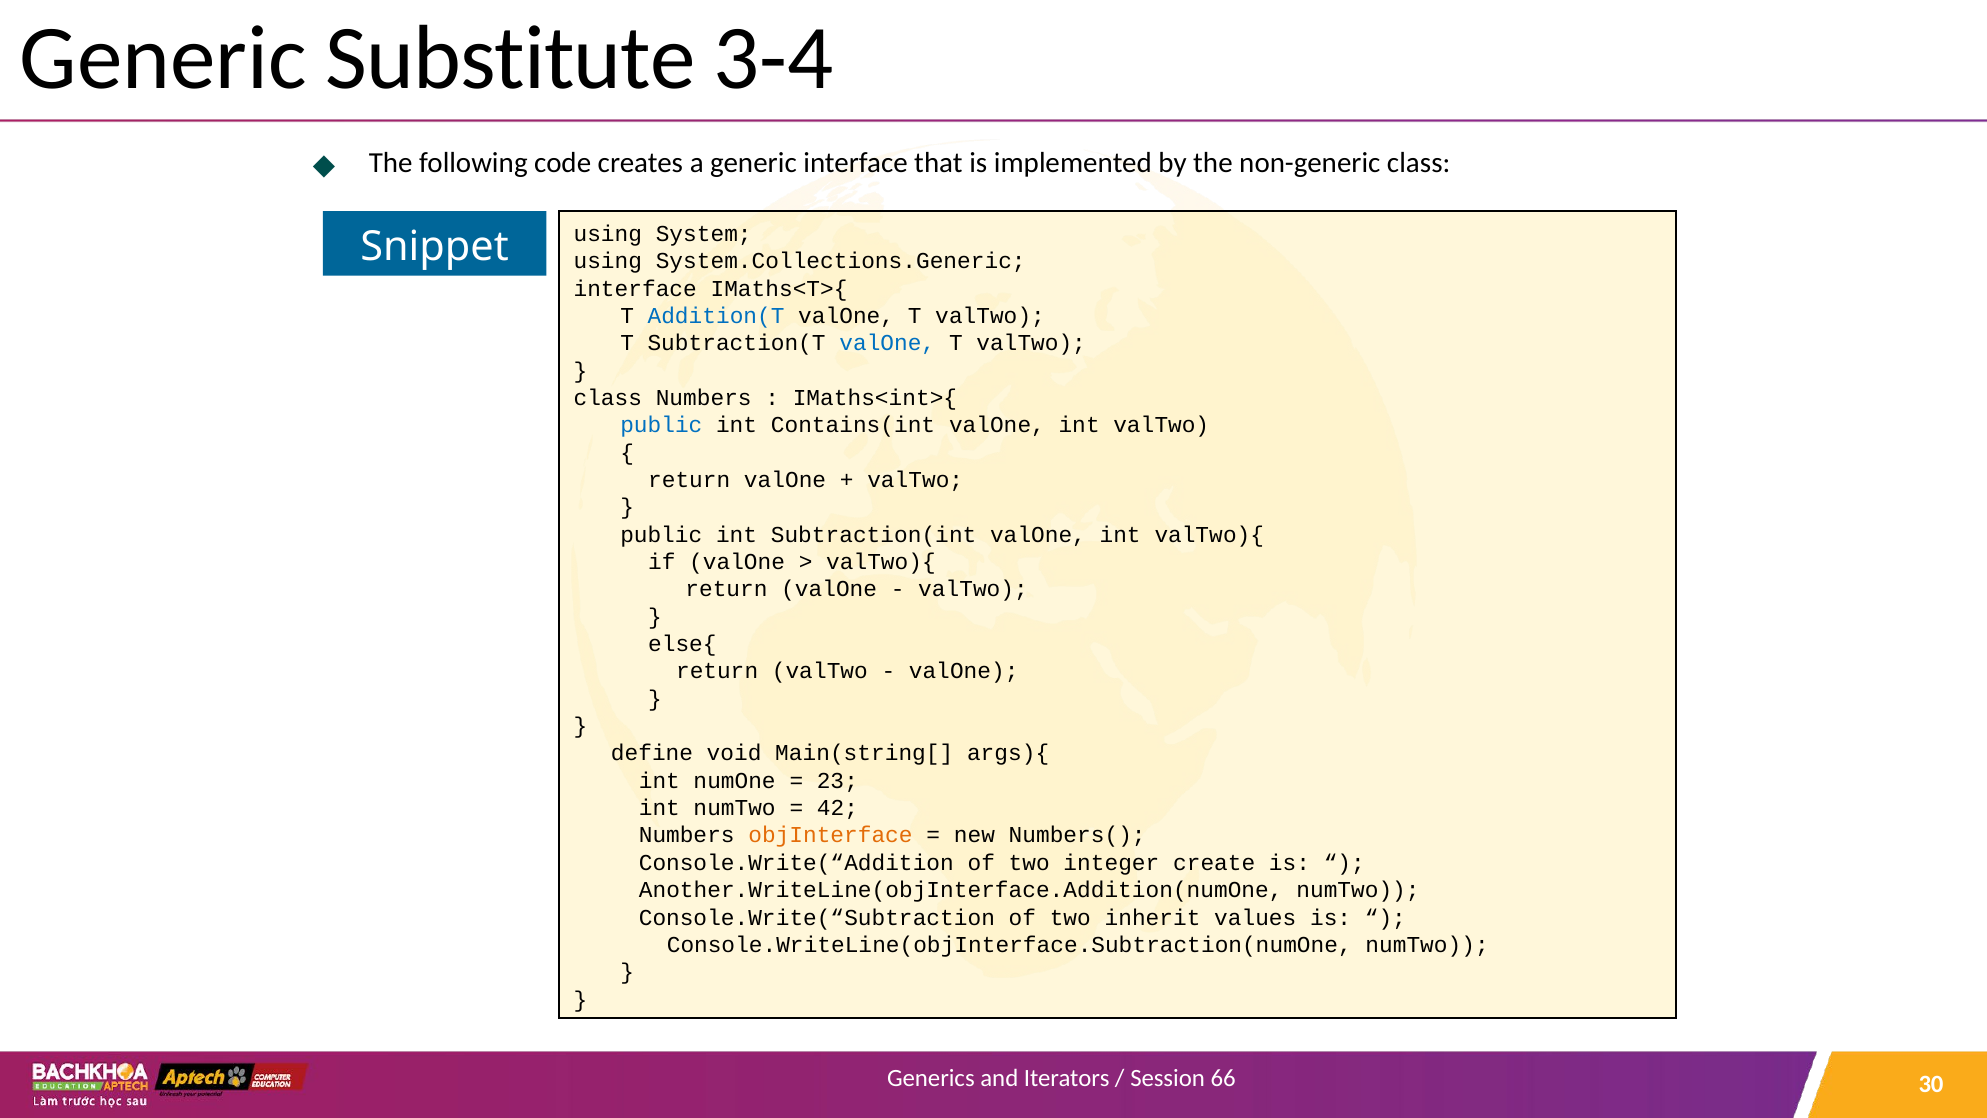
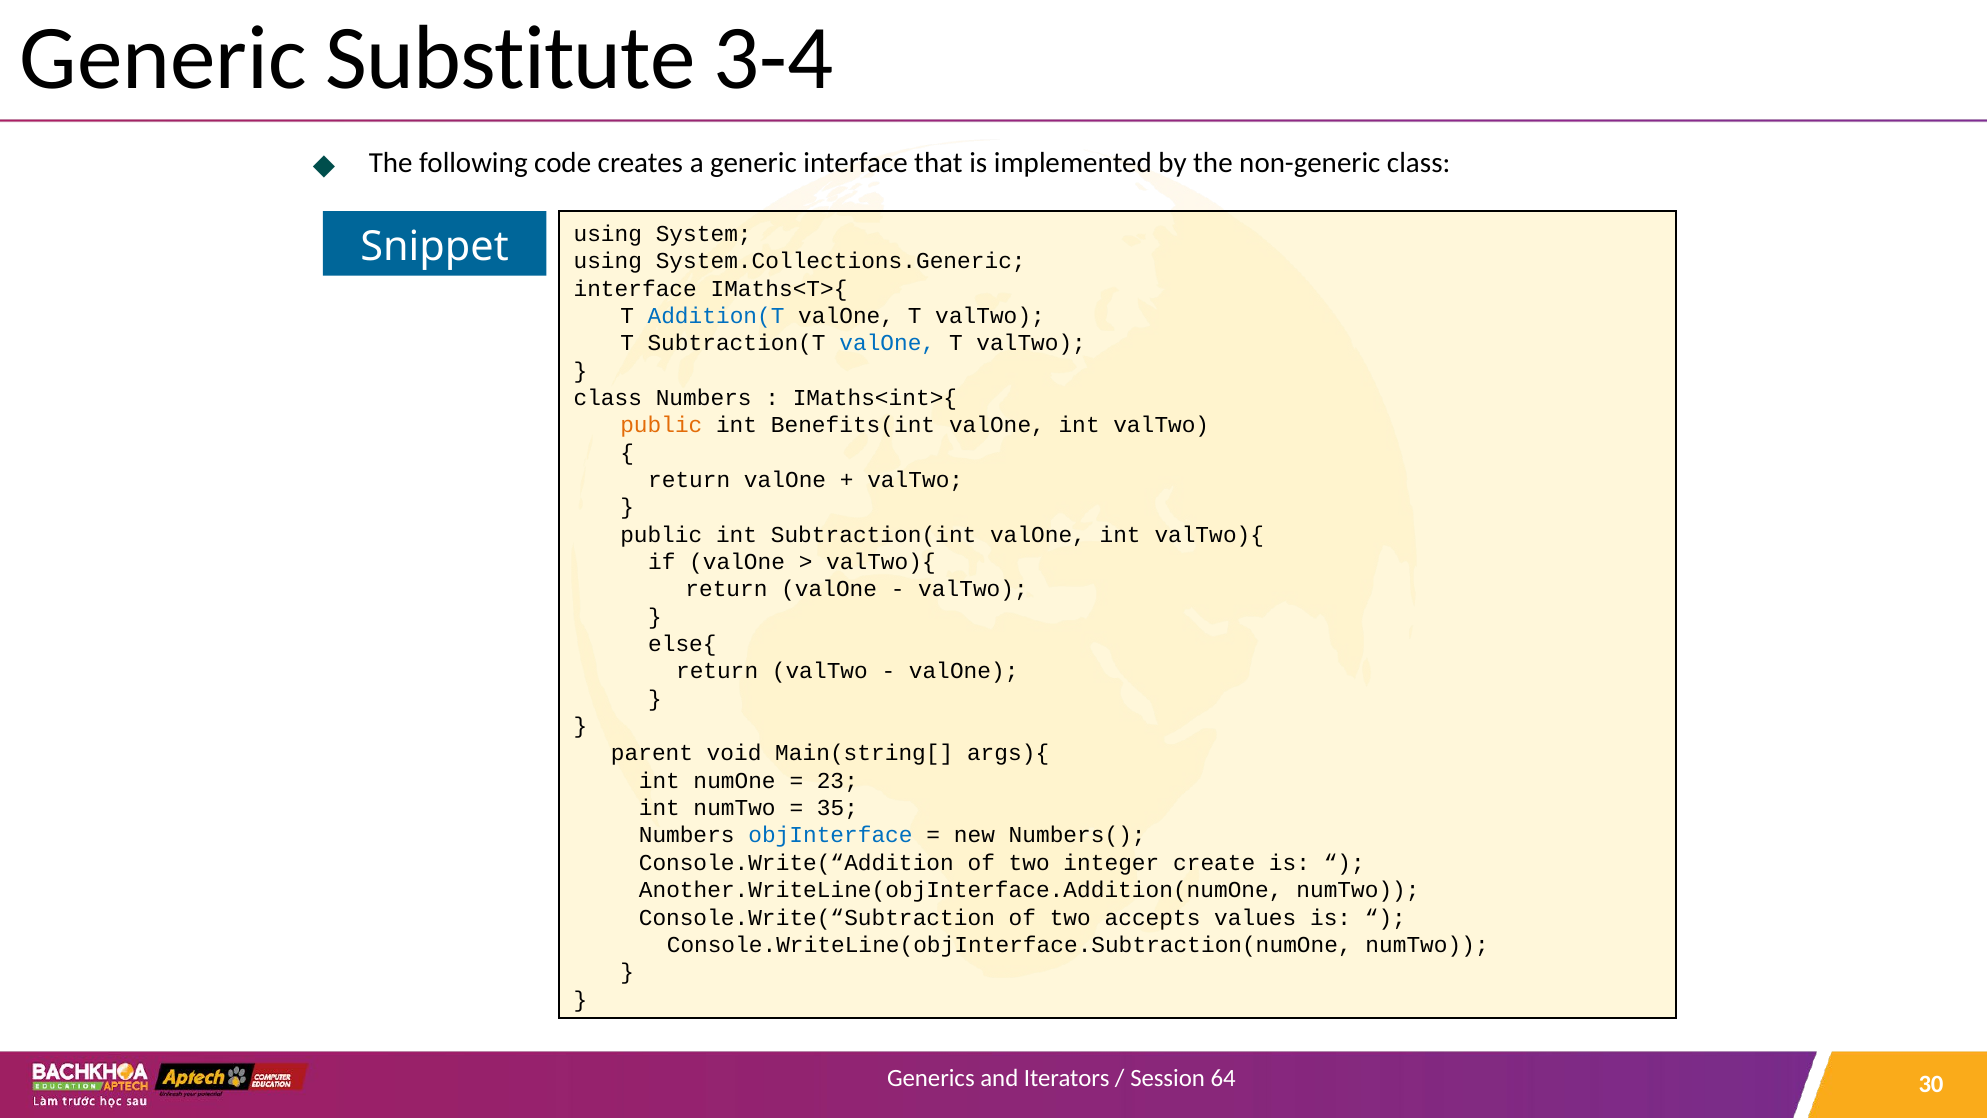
public colour: blue -> orange (661, 425)
Contains(int: Contains(int -> Benefits(int (853, 425)
define: define -> parent (652, 753)
42: 42 -> 35 (837, 808)
objInterface colour: orange -> blue (830, 835)
inherit: inherit -> accepts (1153, 917)
66: 66 -> 64 (1223, 1078)
